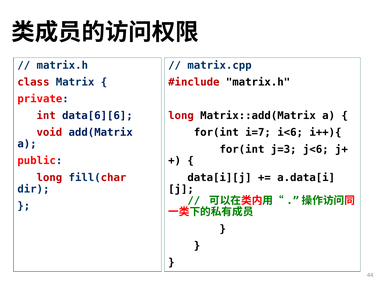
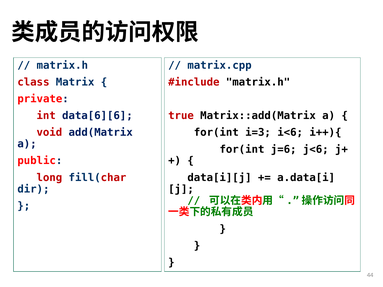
long: long -> true (181, 116)
i=7: i=7 -> i=3 (258, 133)
j=3: j=3 -> j=6 (284, 149)
